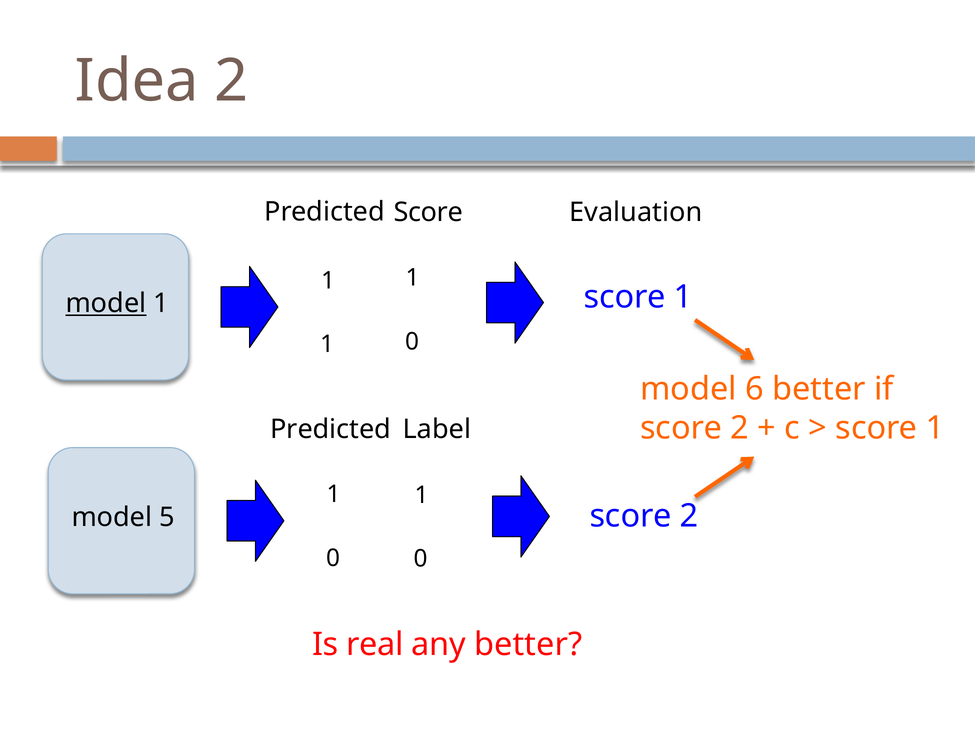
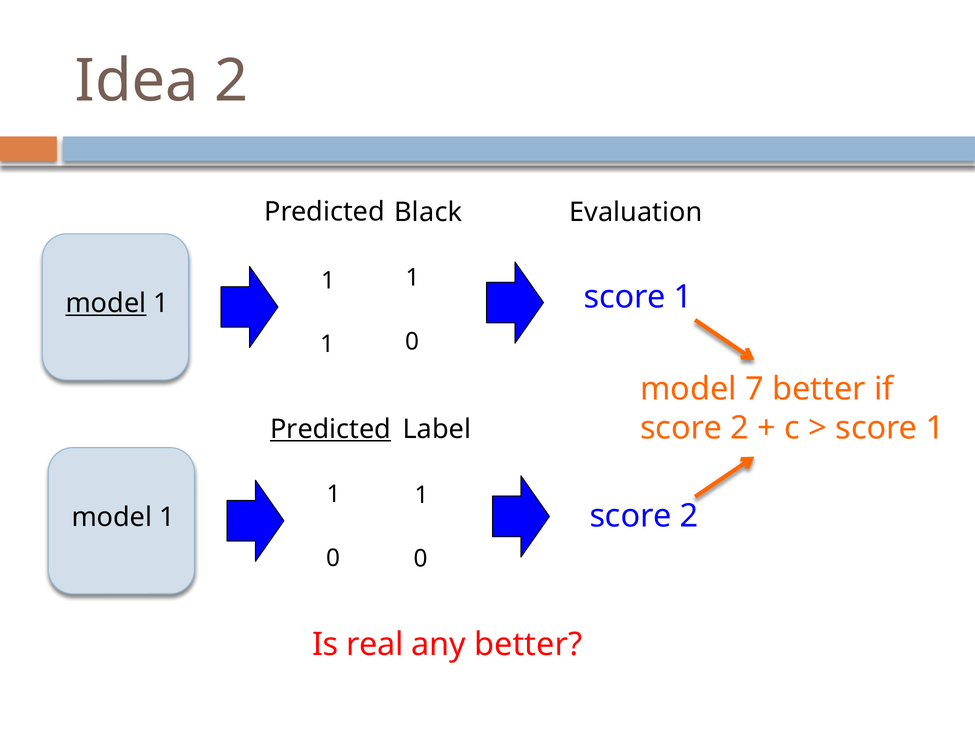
Score: Score -> Black (428, 212)
6: 6 -> 7 (754, 389)
Predicted underline: none -> present (331, 429)
5: 5 -> 1 (167, 517)
